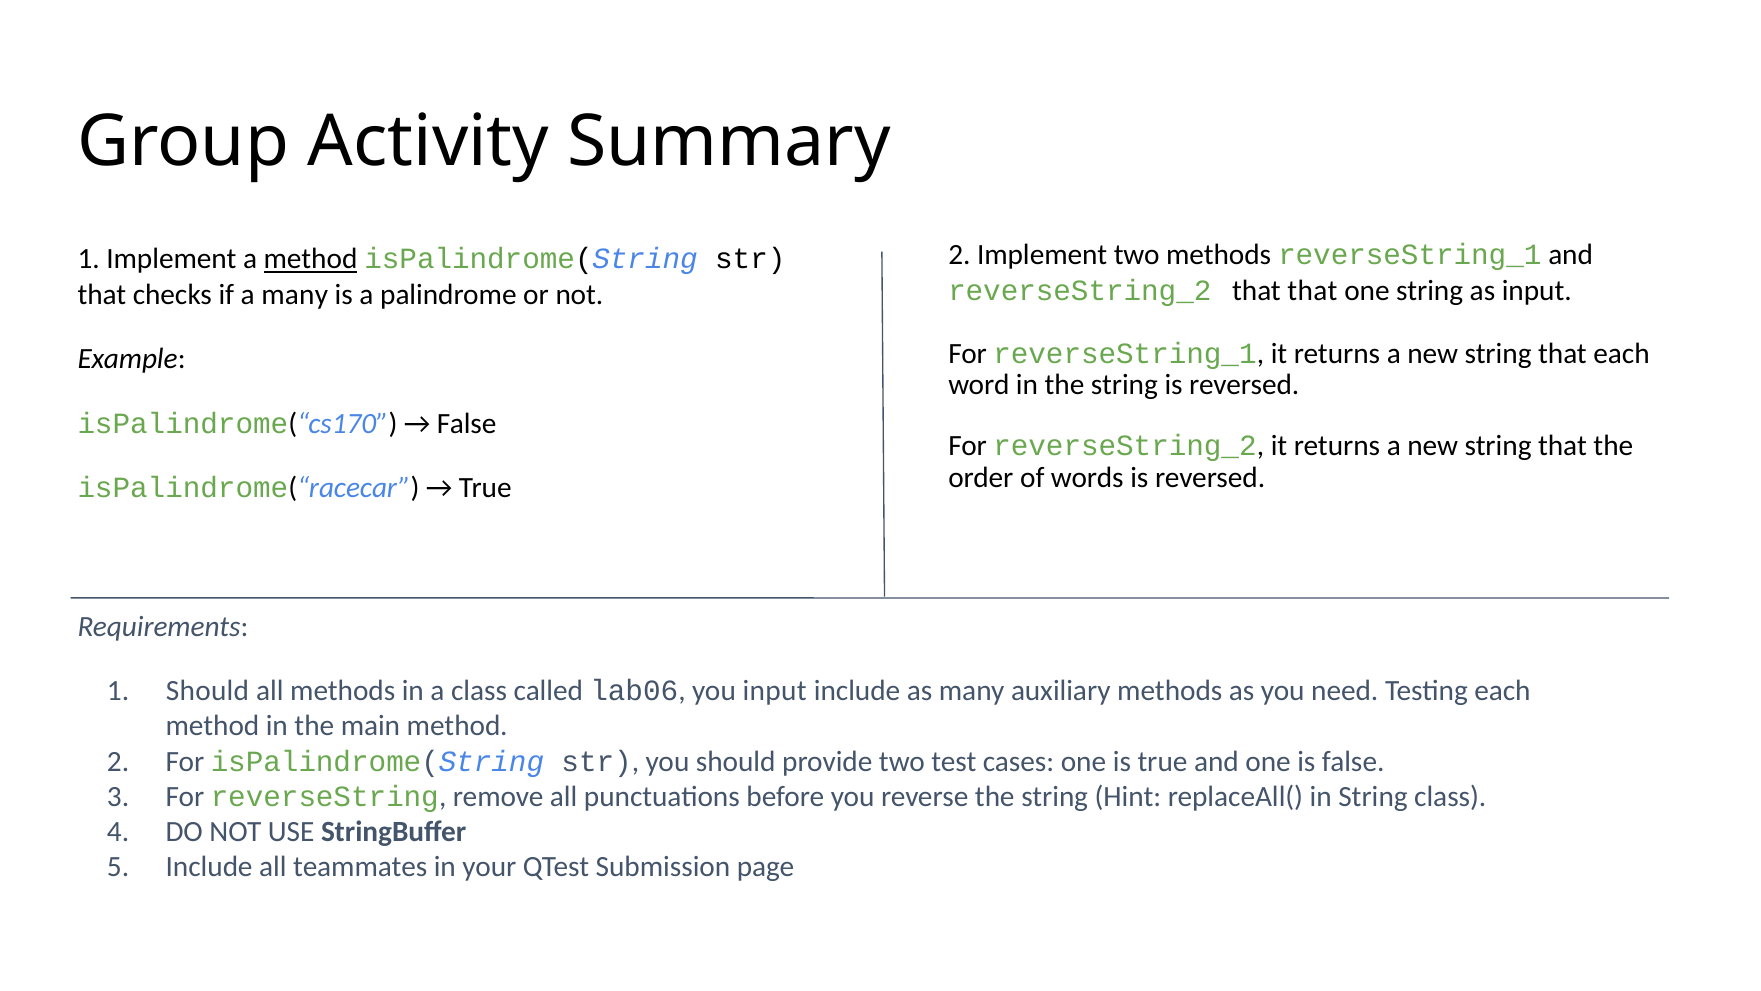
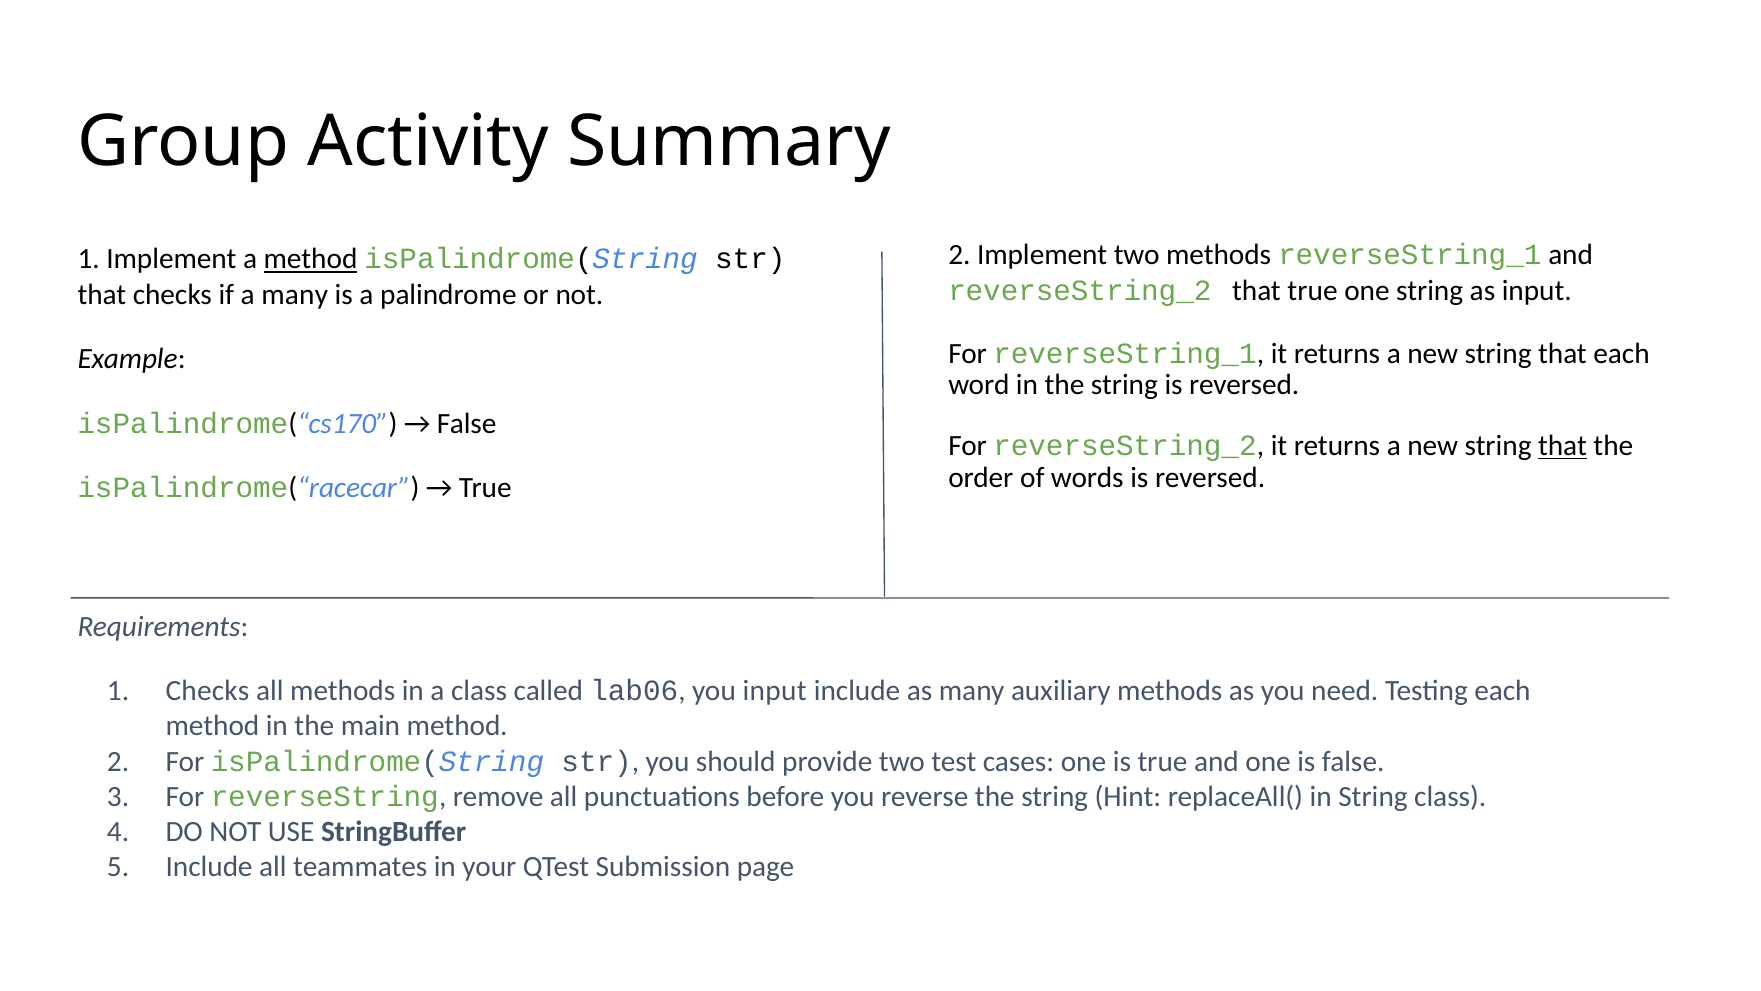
that that: that -> true (1313, 291)
that underline: none -> present (1563, 446)
1 Should: Should -> Checks (208, 691)
